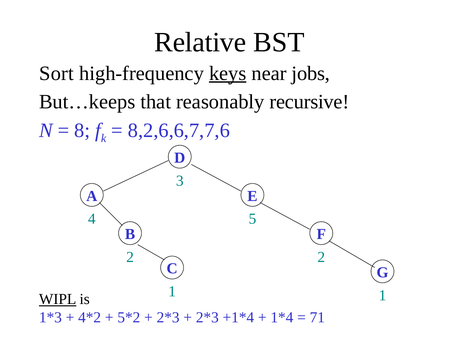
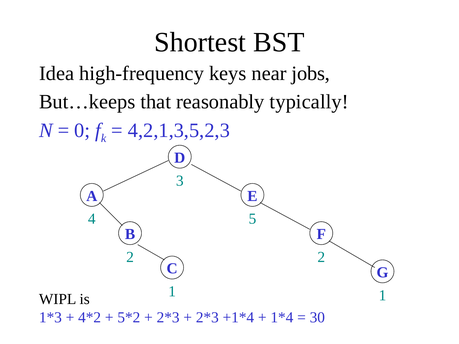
Relative: Relative -> Shortest (200, 42)
Sort: Sort -> Idea (57, 73)
keys underline: present -> none (228, 73)
recursive: recursive -> typically (309, 102)
8: 8 -> 0 (82, 130)
8,2,6,6,7,7,6: 8,2,6,6,7,7,6 -> 4,2,1,3,5,2,3 (179, 130)
WIPL underline: present -> none (58, 299)
71: 71 -> 30 (317, 318)
